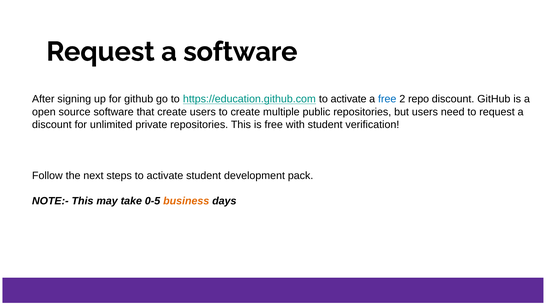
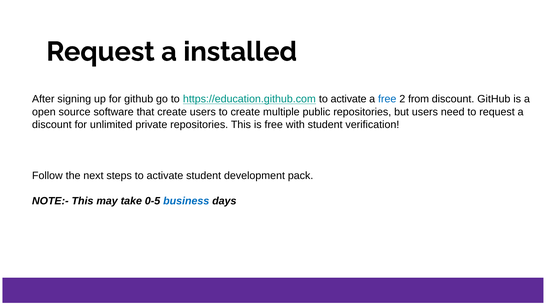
a software: software -> installed (240, 52)
repo: repo -> from (419, 99)
business colour: orange -> blue (186, 201)
